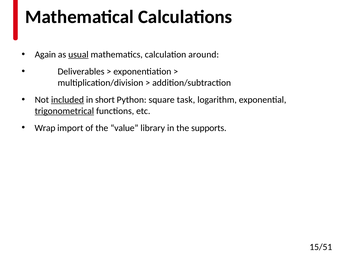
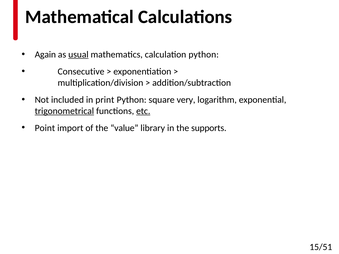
calculation around: around -> python (204, 55)
Deliverables: Deliverables -> Consecutive (81, 72)
included underline: present -> none (67, 100)
short: short -> print (105, 100)
task: task -> very (186, 100)
etc underline: none -> present (143, 111)
Wrap: Wrap -> Point (45, 128)
